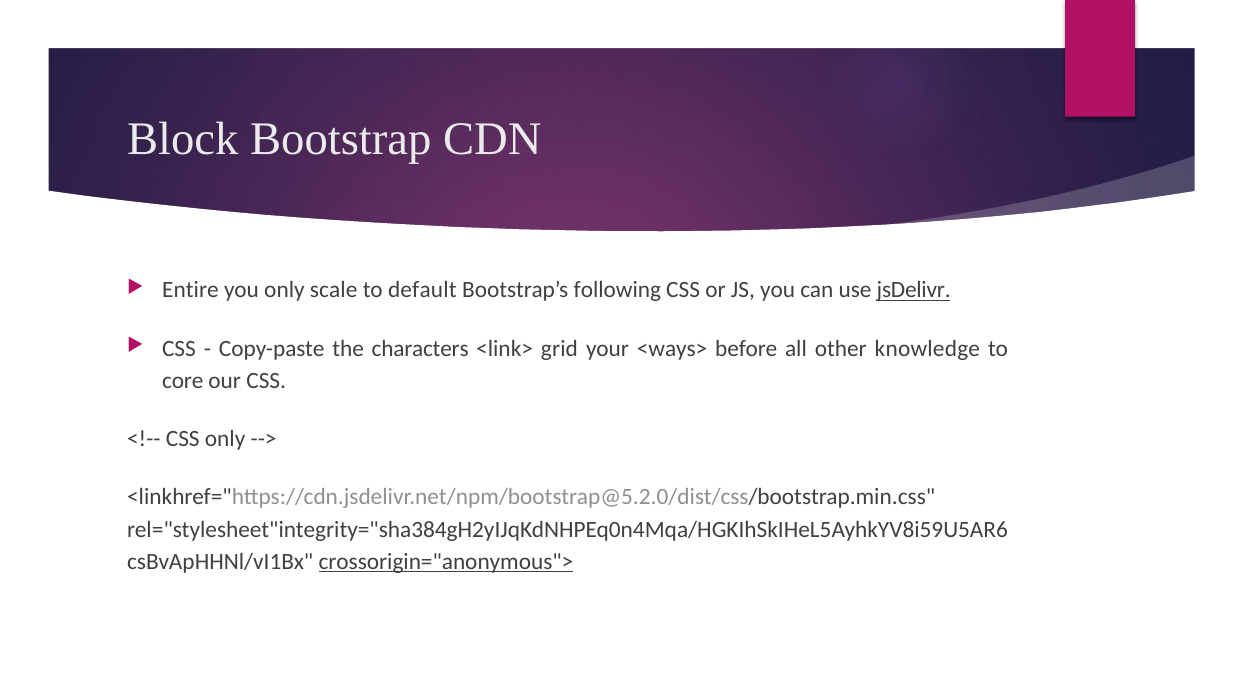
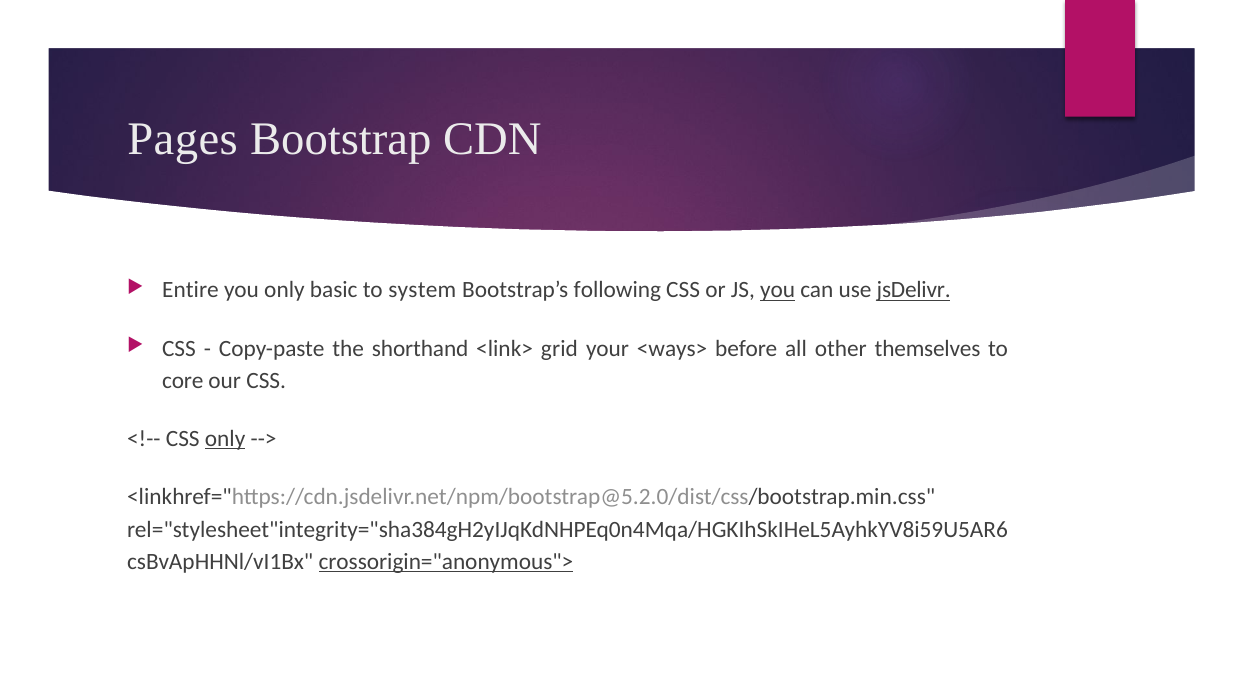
Block: Block -> Pages (183, 139)
scale: scale -> basic (334, 290)
default: default -> system (422, 290)
you underline: none -> present (778, 290)
characters: characters -> shorthand (420, 348)
knowledge: knowledge -> themselves (928, 348)
only underline: none -> present (225, 439)
